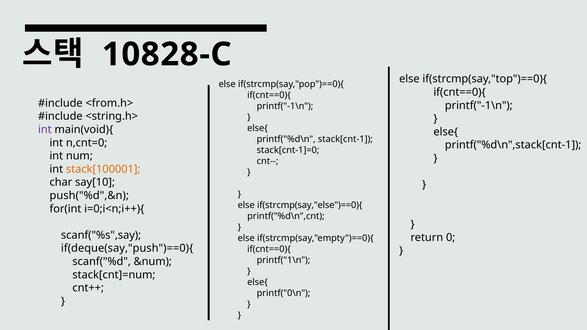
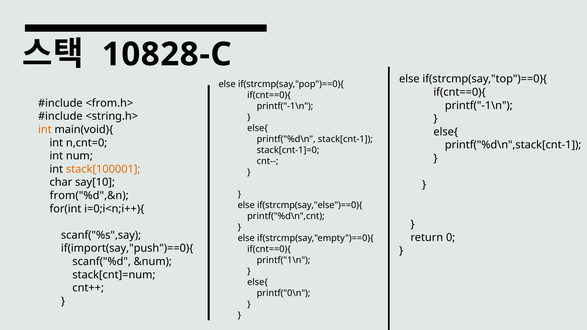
int colour: purple -> orange (45, 130)
push("%d",&n: push("%d",&n -> from("%d",&n (89, 196)
if(deque(say,"push")==0){: if(deque(say,"push")==0){ -> if(import(say,"push")==0){ (127, 249)
